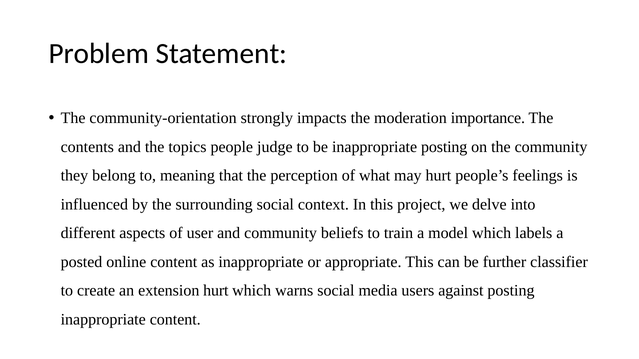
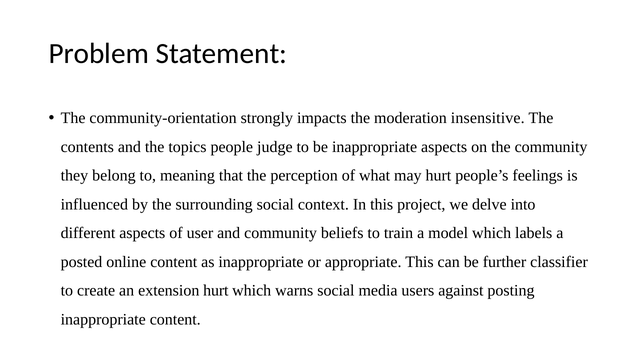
importance: importance -> insensitive (488, 118)
inappropriate posting: posting -> aspects (444, 147)
